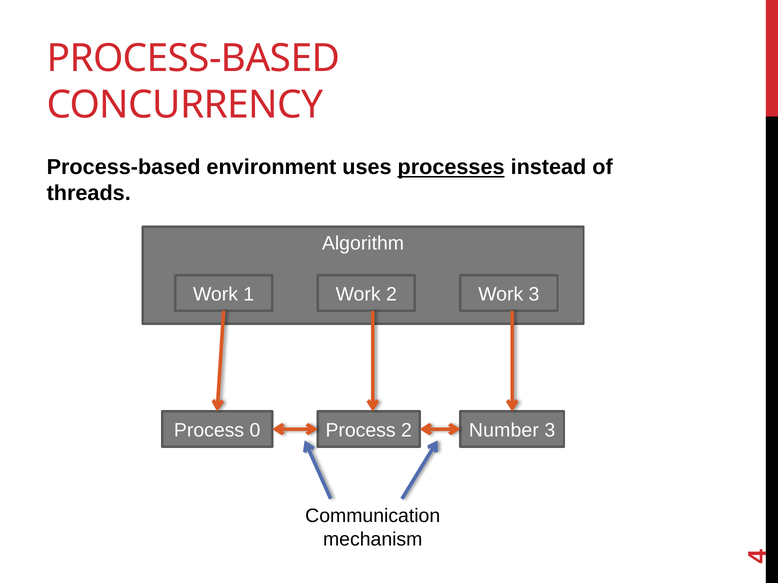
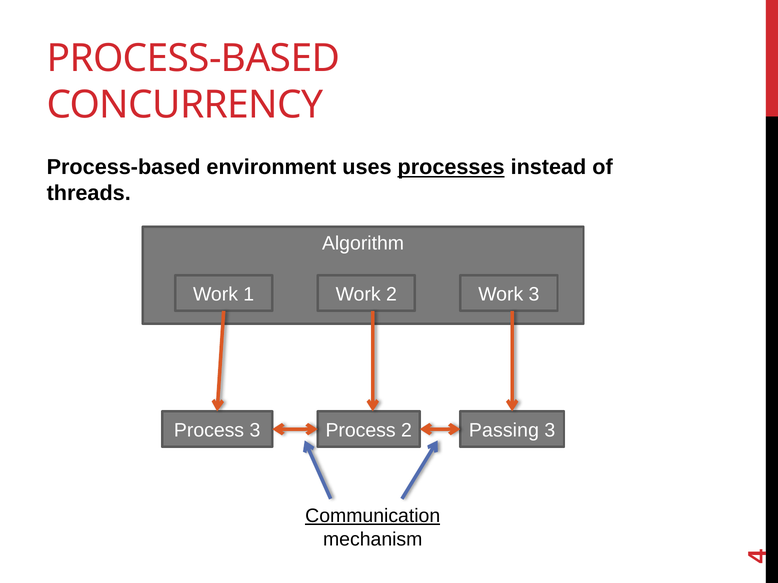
Process 0: 0 -> 3 (255, 431)
Number: Number -> Passing (504, 431)
Communication underline: none -> present (373, 516)
